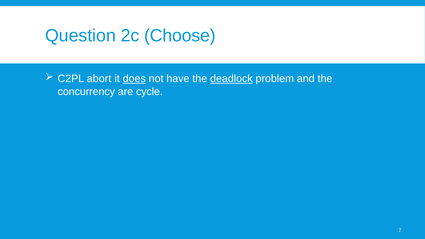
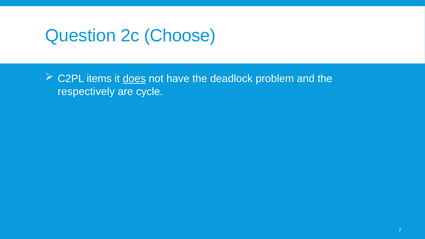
abort: abort -> items (99, 79)
deadlock underline: present -> none (231, 79)
concurrency: concurrency -> respectively (86, 92)
